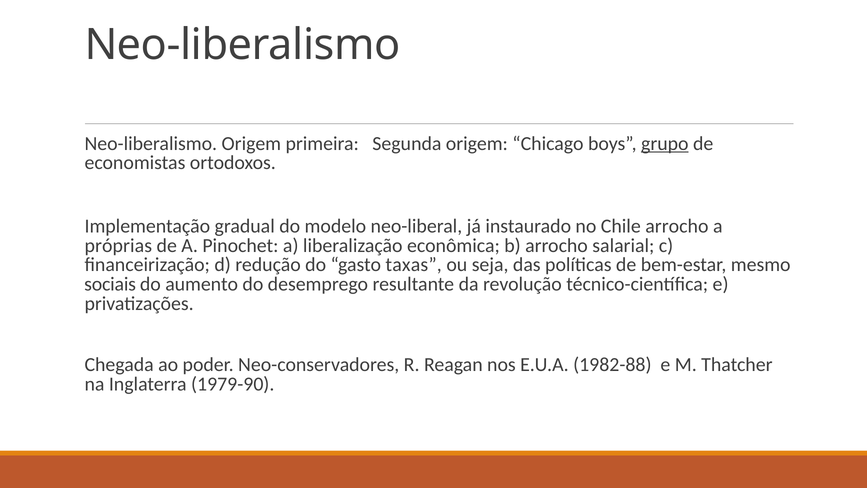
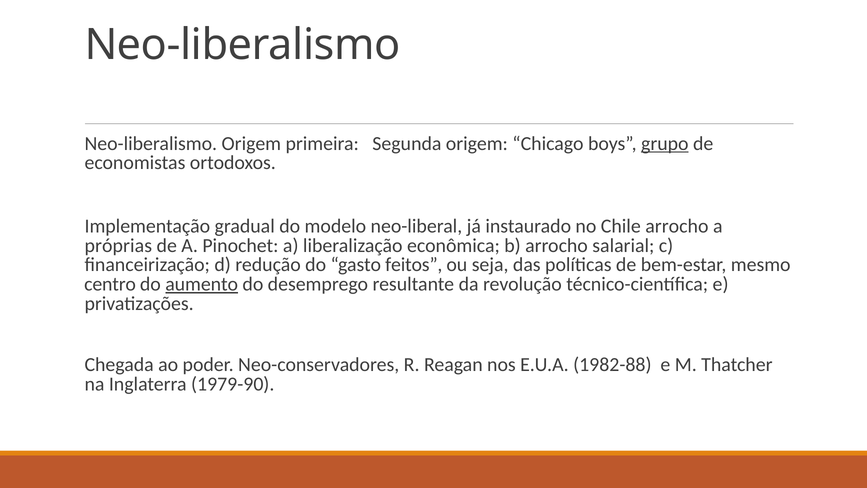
taxas: taxas -> feitos (414, 265)
sociais: sociais -> centro (110, 284)
aumento underline: none -> present (202, 284)
